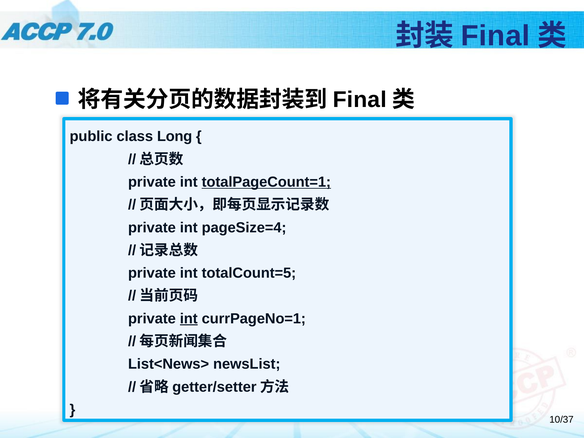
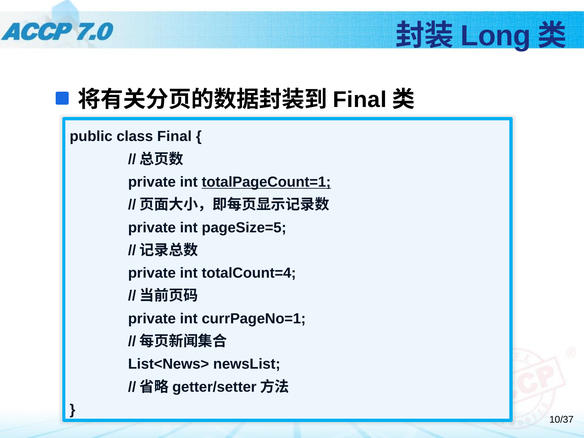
Final: Final -> Long (496, 36)
class Long: Long -> Final (174, 136)
pageSize=4: pageSize=4 -> pageSize=5 (244, 228)
totalCount=5: totalCount=5 -> totalCount=4 (249, 273)
int underline: present -> none (189, 319)
